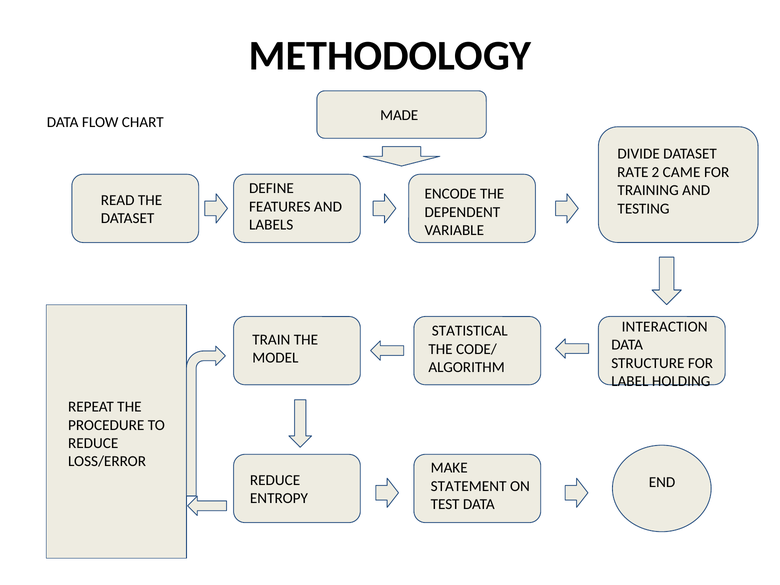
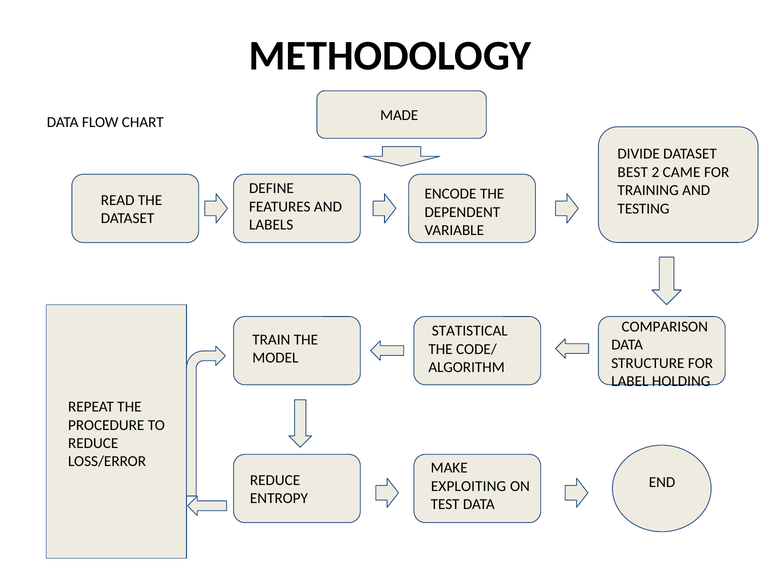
RATE: RATE -> BEST (633, 172)
INTERACTION: INTERACTION -> COMPARISON (665, 327)
STATEMENT: STATEMENT -> EXPLOITING (469, 486)
